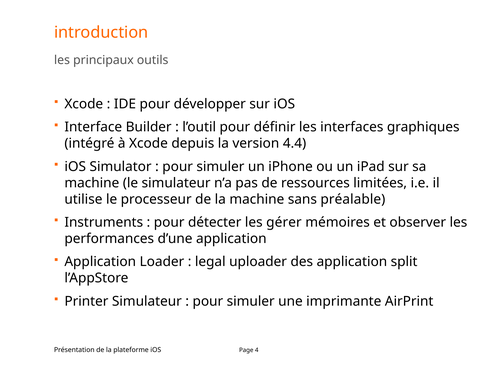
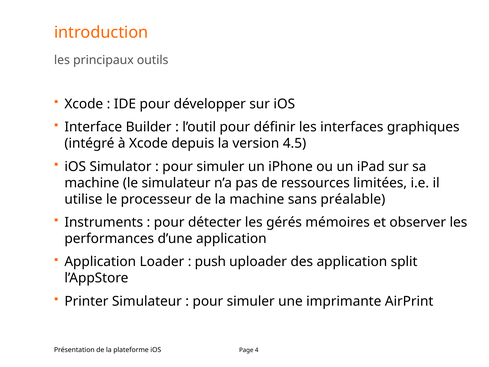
4.4: 4.4 -> 4.5 (295, 143)
gérer: gérer -> gérés (284, 222)
legal: legal -> push (210, 262)
